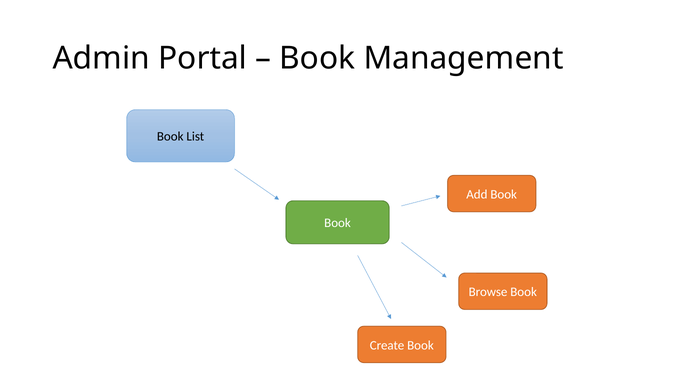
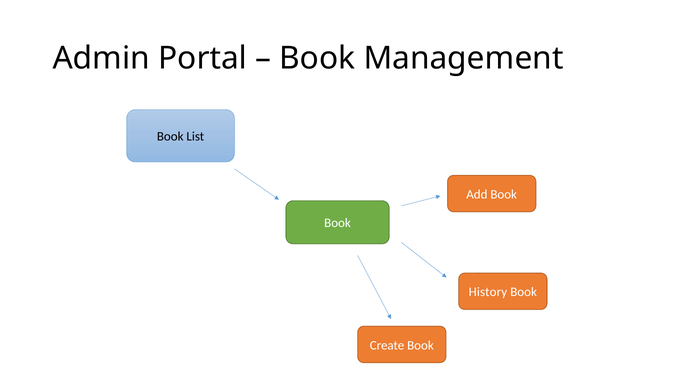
Browse: Browse -> History (488, 292)
